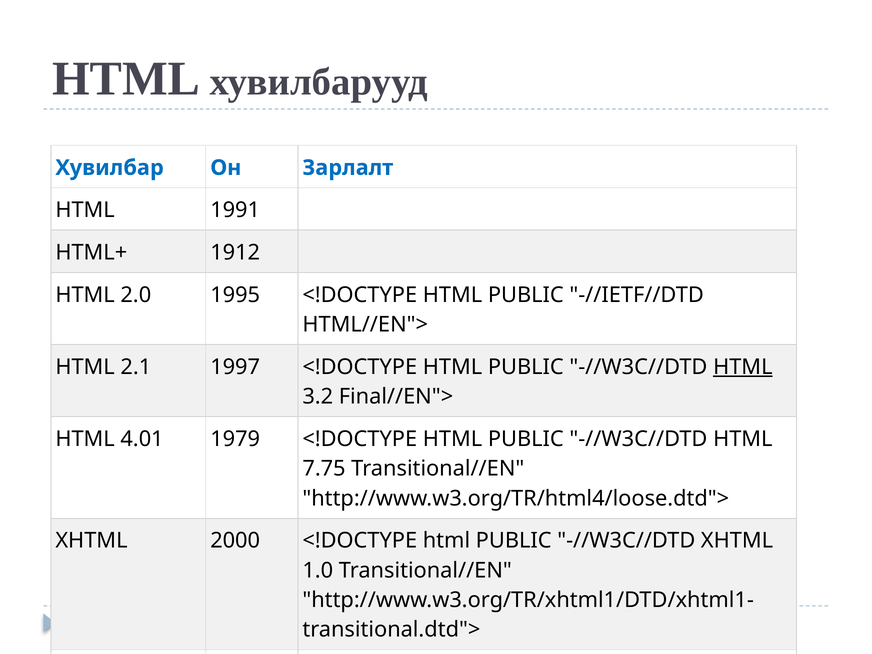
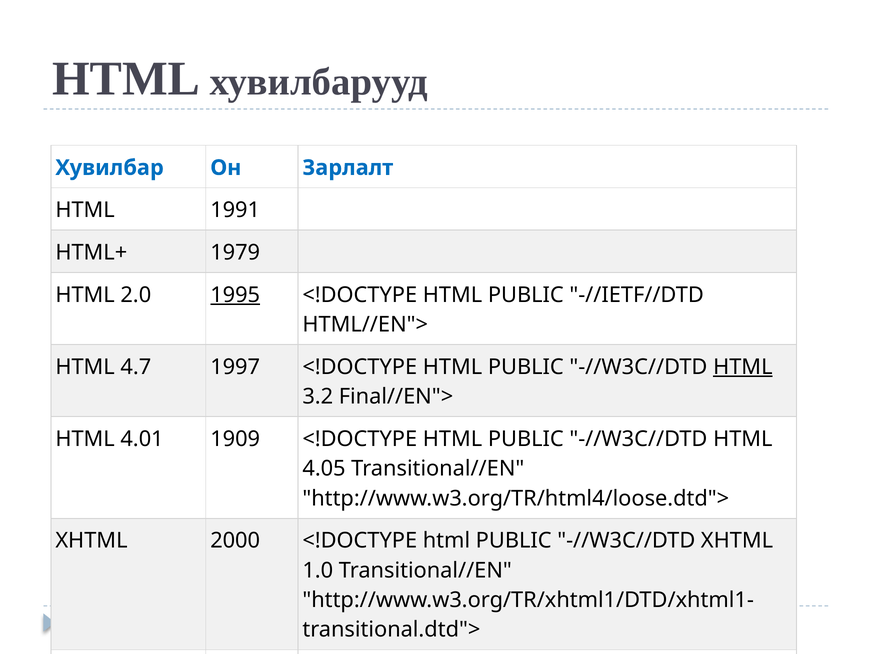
1912: 1912 -> 1979 (235, 253)
1995 underline: none -> present (235, 295)
2.1: 2.1 -> 4.7 (136, 367)
1979: 1979 -> 1909 (235, 439)
7.75: 7.75 -> 4.05 (324, 469)
